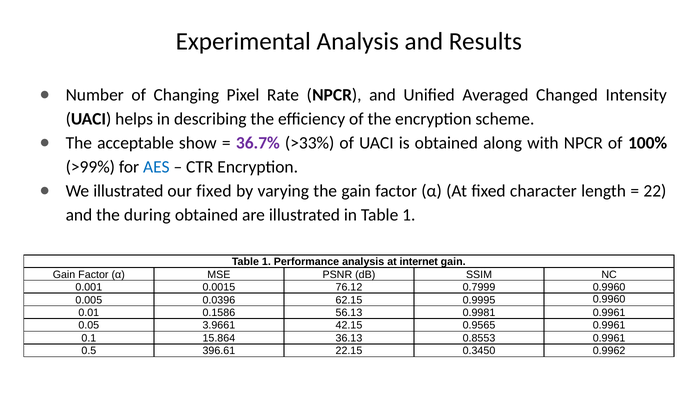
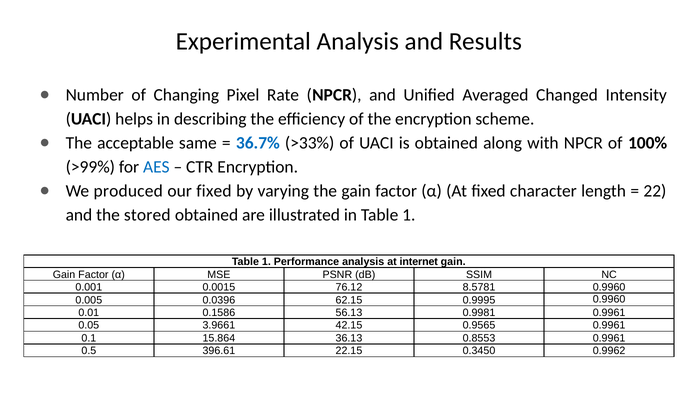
show: show -> same (198, 143)
36.7% colour: purple -> blue (258, 143)
We illustrated: illustrated -> produced (128, 191)
during: during -> stored (147, 215)
0.7999: 0.7999 -> 8.5781 (479, 287)
